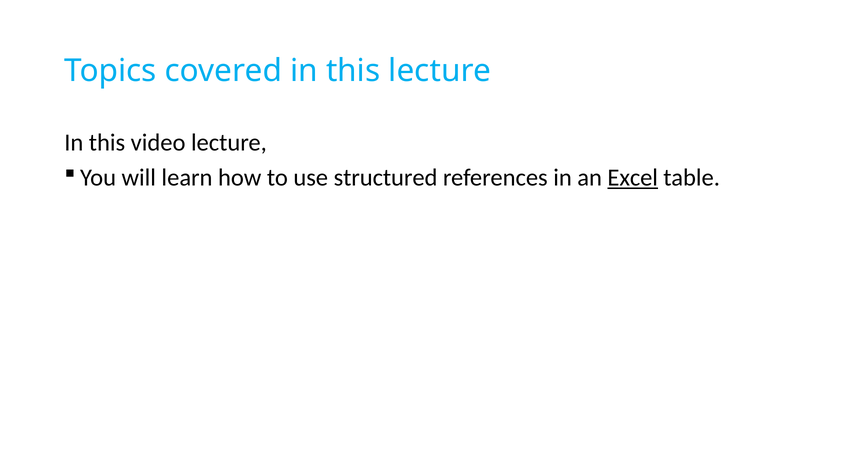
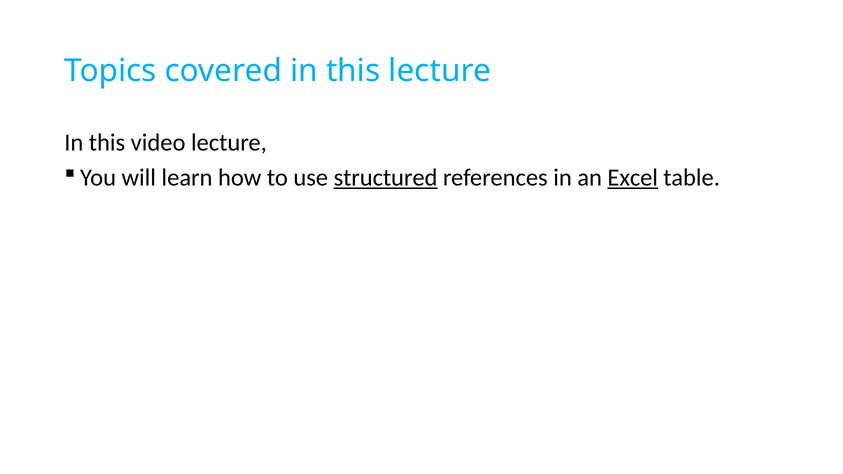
structured underline: none -> present (386, 178)
